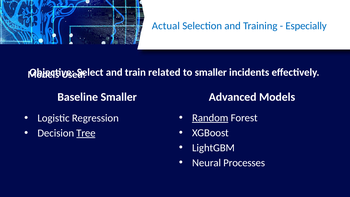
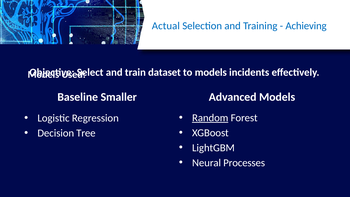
Especially: Especially -> Achieving (306, 26)
related: related -> dataset (164, 72)
to smaller: smaller -> models (211, 72)
Tree underline: present -> none (86, 133)
